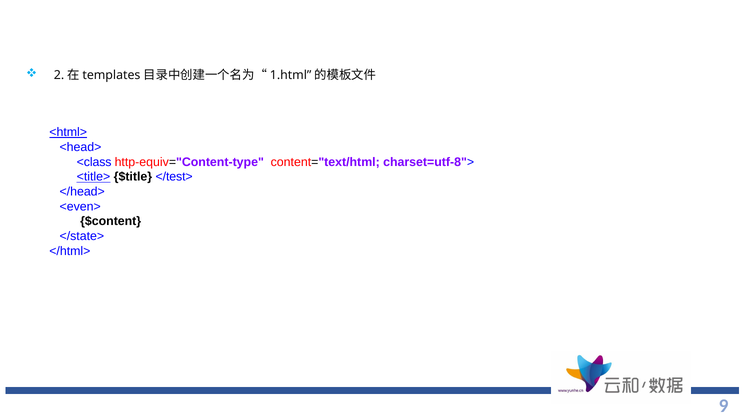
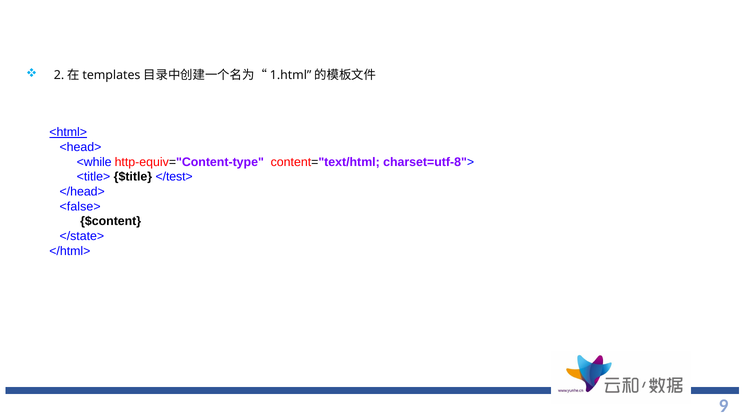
<class: <class -> <while (94, 162)
<title> underline: present -> none (94, 177)
<even>: <even> -> <false> (80, 207)
